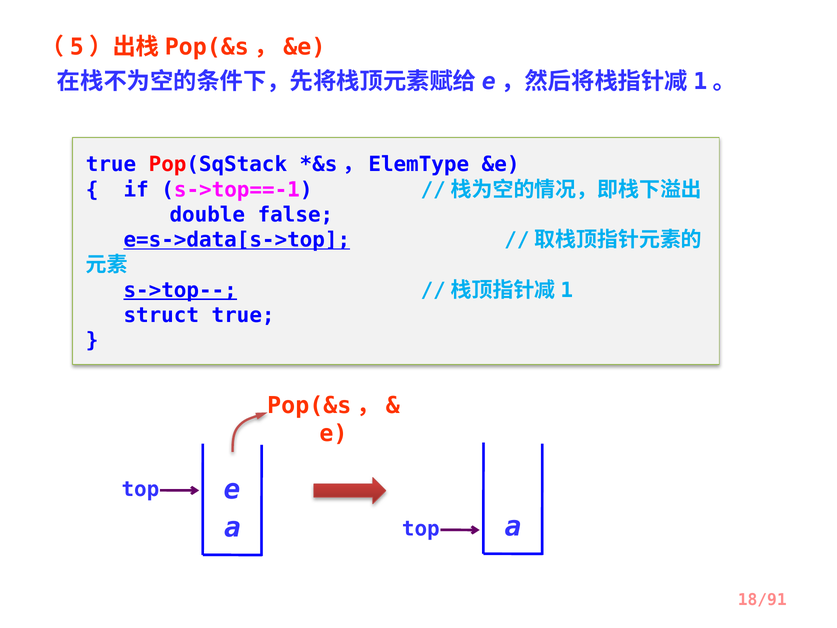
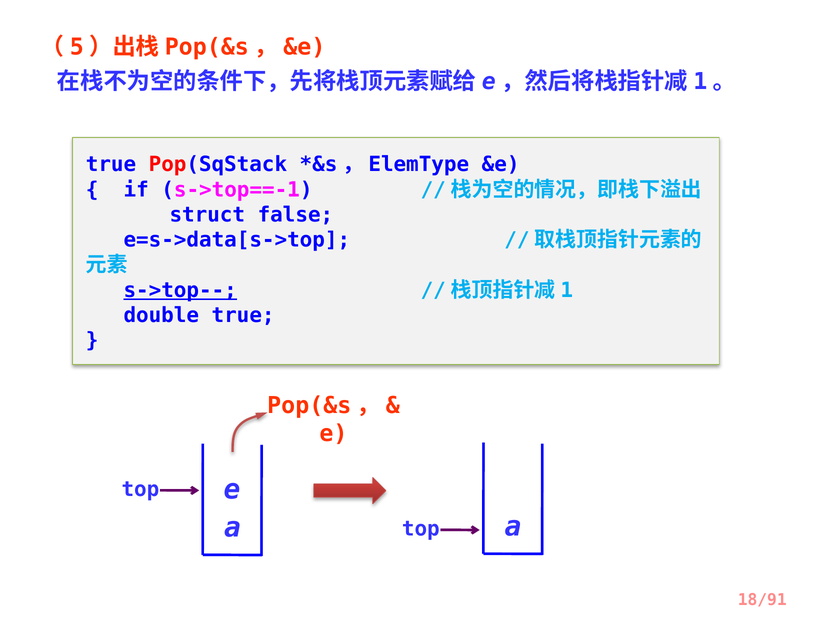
double: double -> struct (207, 215)
e=s->data[s->top underline: present -> none (237, 240)
struct: struct -> double (161, 315)
